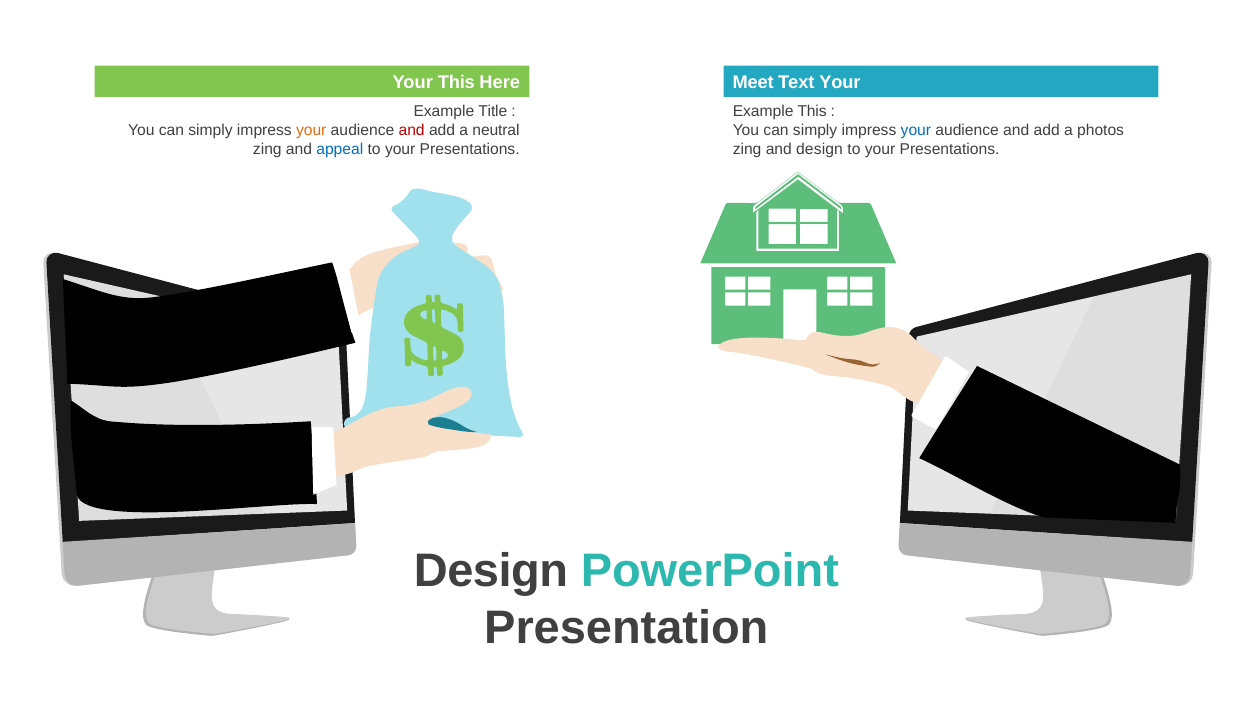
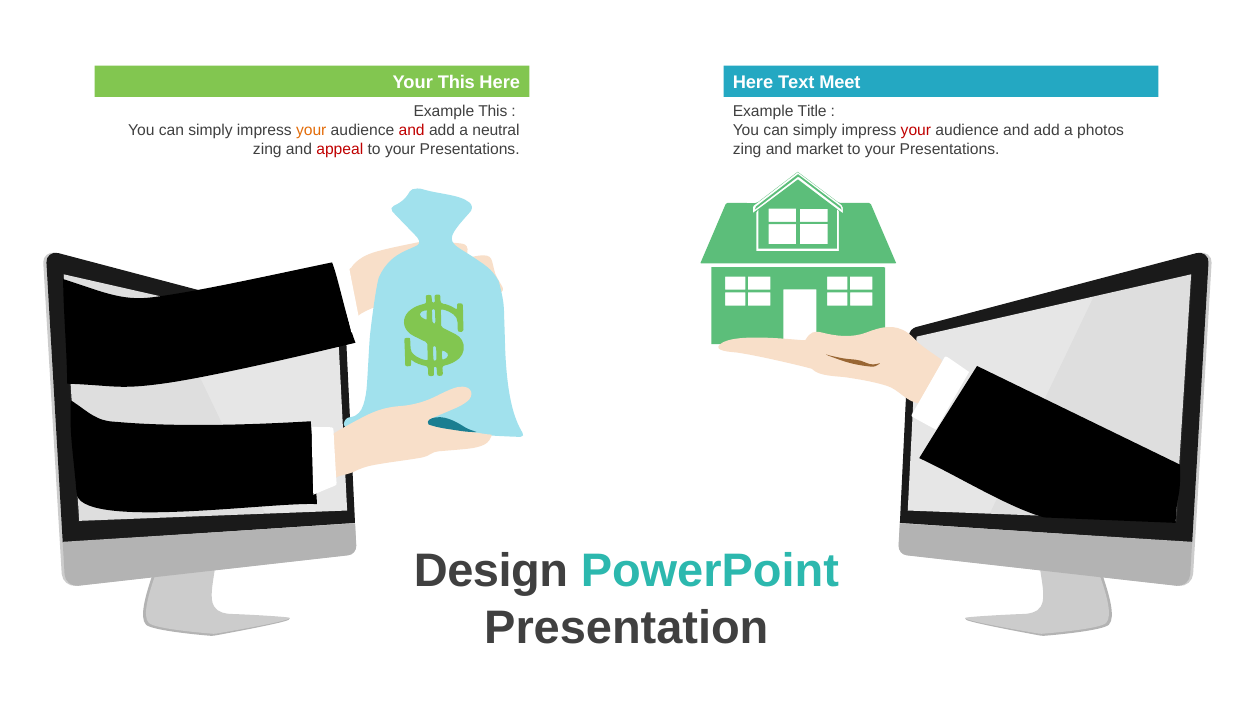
Meet: Meet -> Here (753, 82)
Text Your: Your -> Meet (840, 82)
Example Title: Title -> This (493, 111)
Example This: This -> Title (812, 111)
your colour: blue -> red (916, 130)
appeal colour: blue -> red (340, 149)
and design: design -> market (820, 149)
